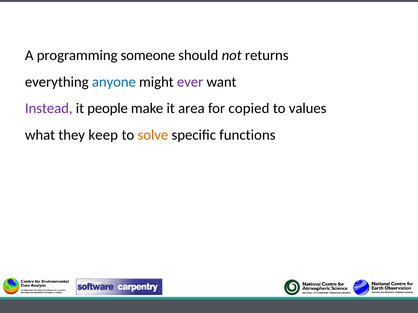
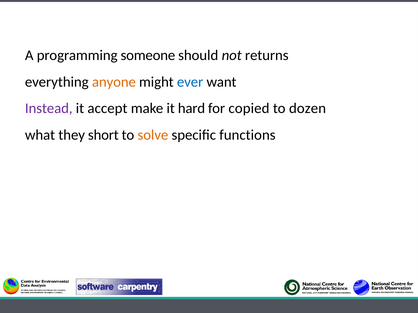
anyone colour: blue -> orange (114, 82)
ever colour: purple -> blue (190, 82)
people: people -> accept (107, 109)
area: area -> hard (191, 109)
values: values -> dozen (308, 109)
keep: keep -> short (103, 135)
